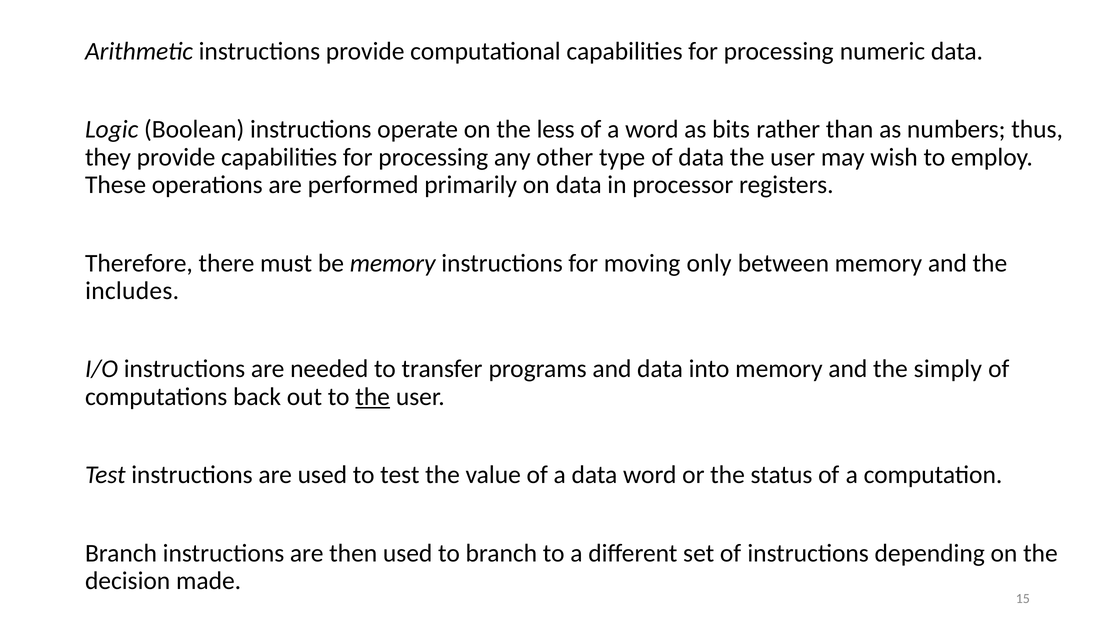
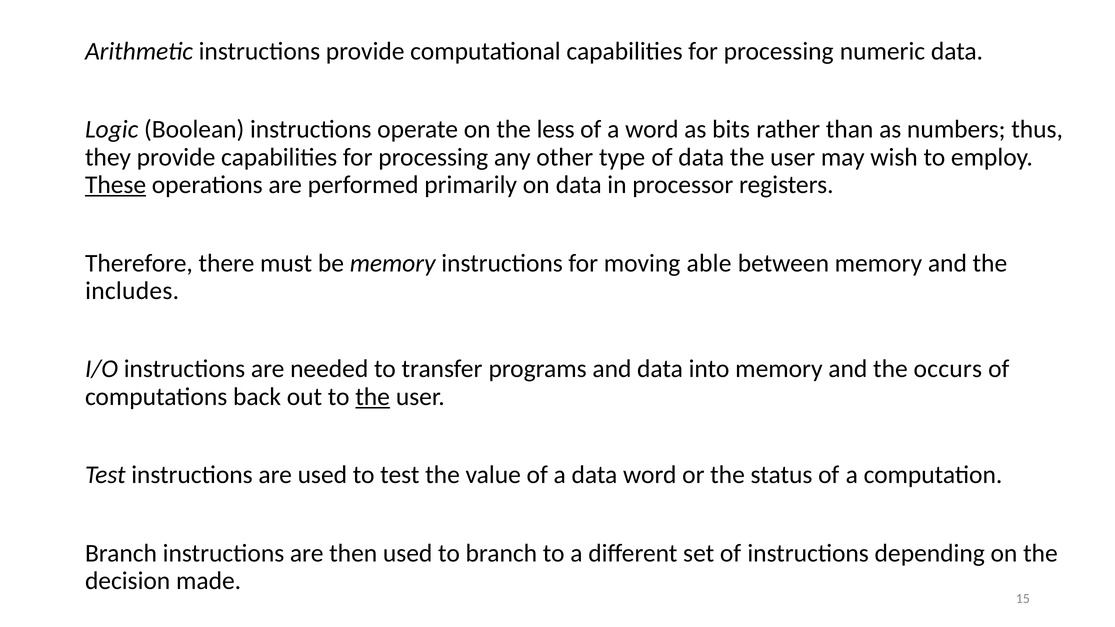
These underline: none -> present (116, 185)
only: only -> able (709, 263)
simply: simply -> occurs (948, 369)
